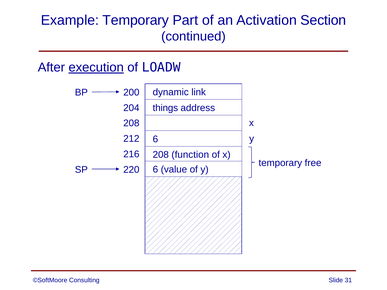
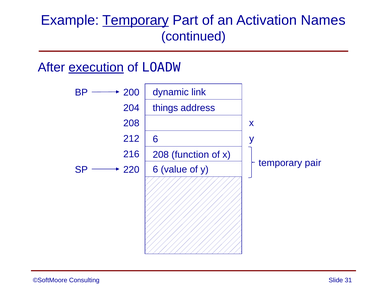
Temporary underline: none -> present (136, 20)
Section: Section -> Names (323, 20)
free: free -> pair (313, 163)
